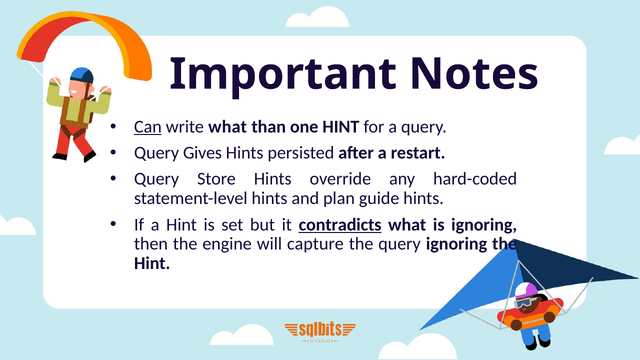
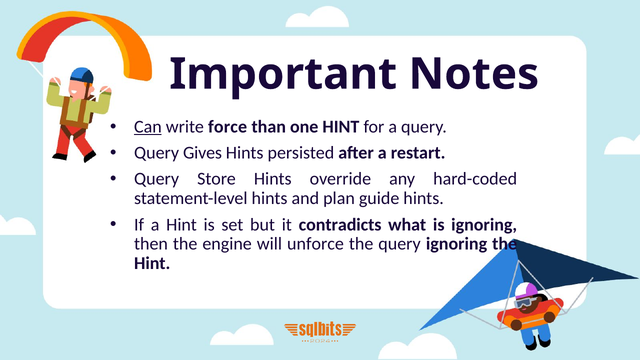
write what: what -> force (228, 127)
contradicts underline: present -> none (340, 225)
capture: capture -> unforce (315, 244)
